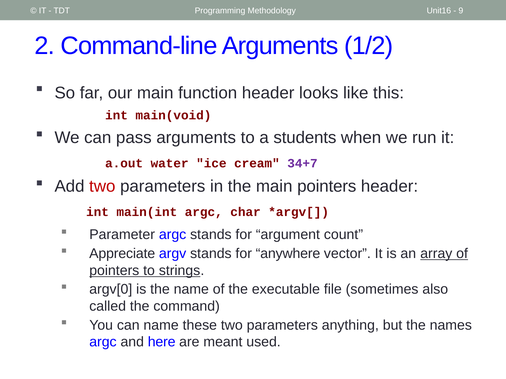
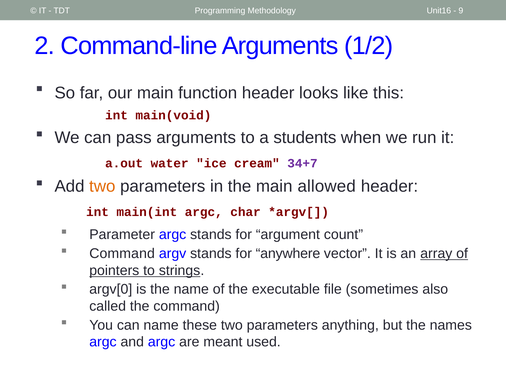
two colour: red -> orange (102, 187)
main pointers: pointers -> allowed (327, 187)
Appreciate: Appreciate -> Command (122, 254)
and here: here -> argc (162, 342)
